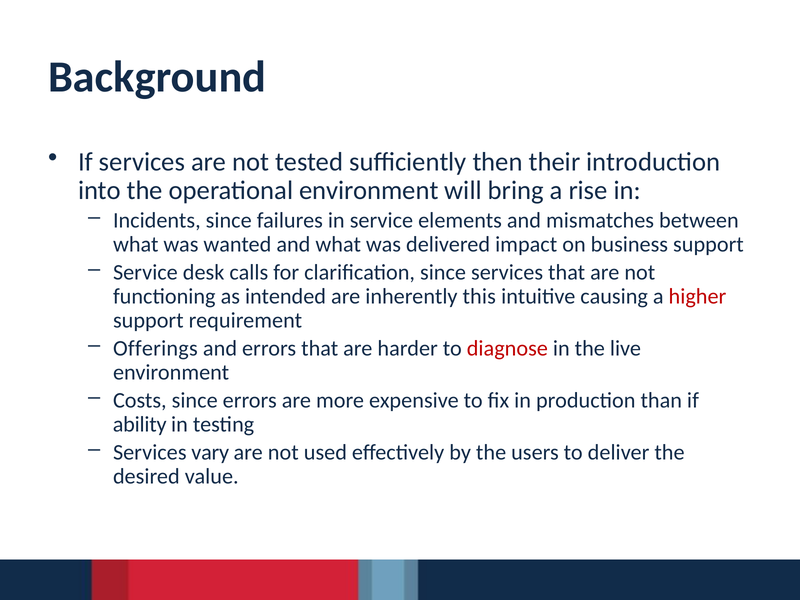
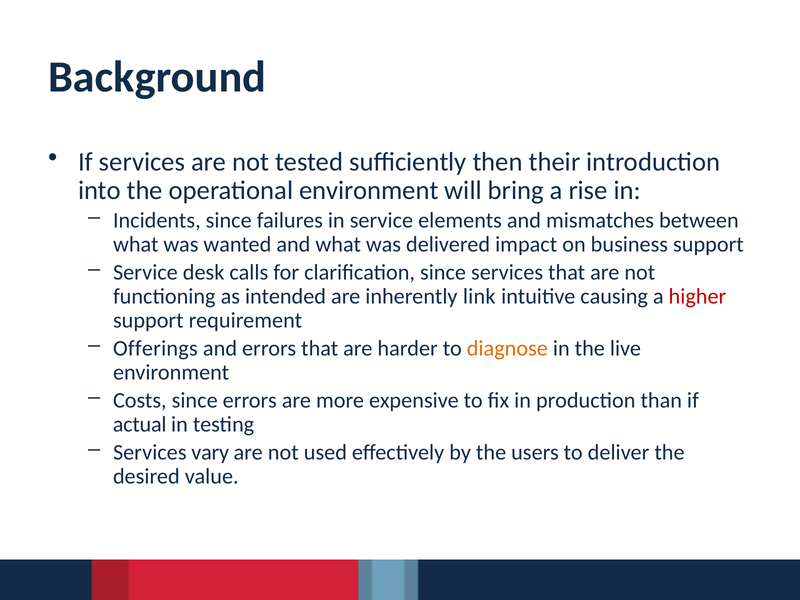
this: this -> link (479, 296)
diagnose colour: red -> orange (507, 348)
ability: ability -> actual (140, 424)
